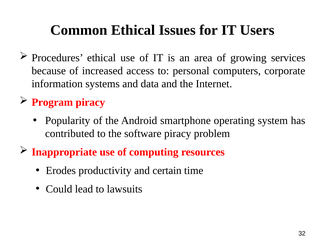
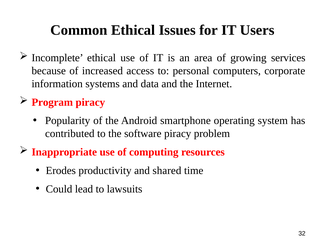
Procedures: Procedures -> Incomplete (57, 58)
certain: certain -> shared (167, 170)
